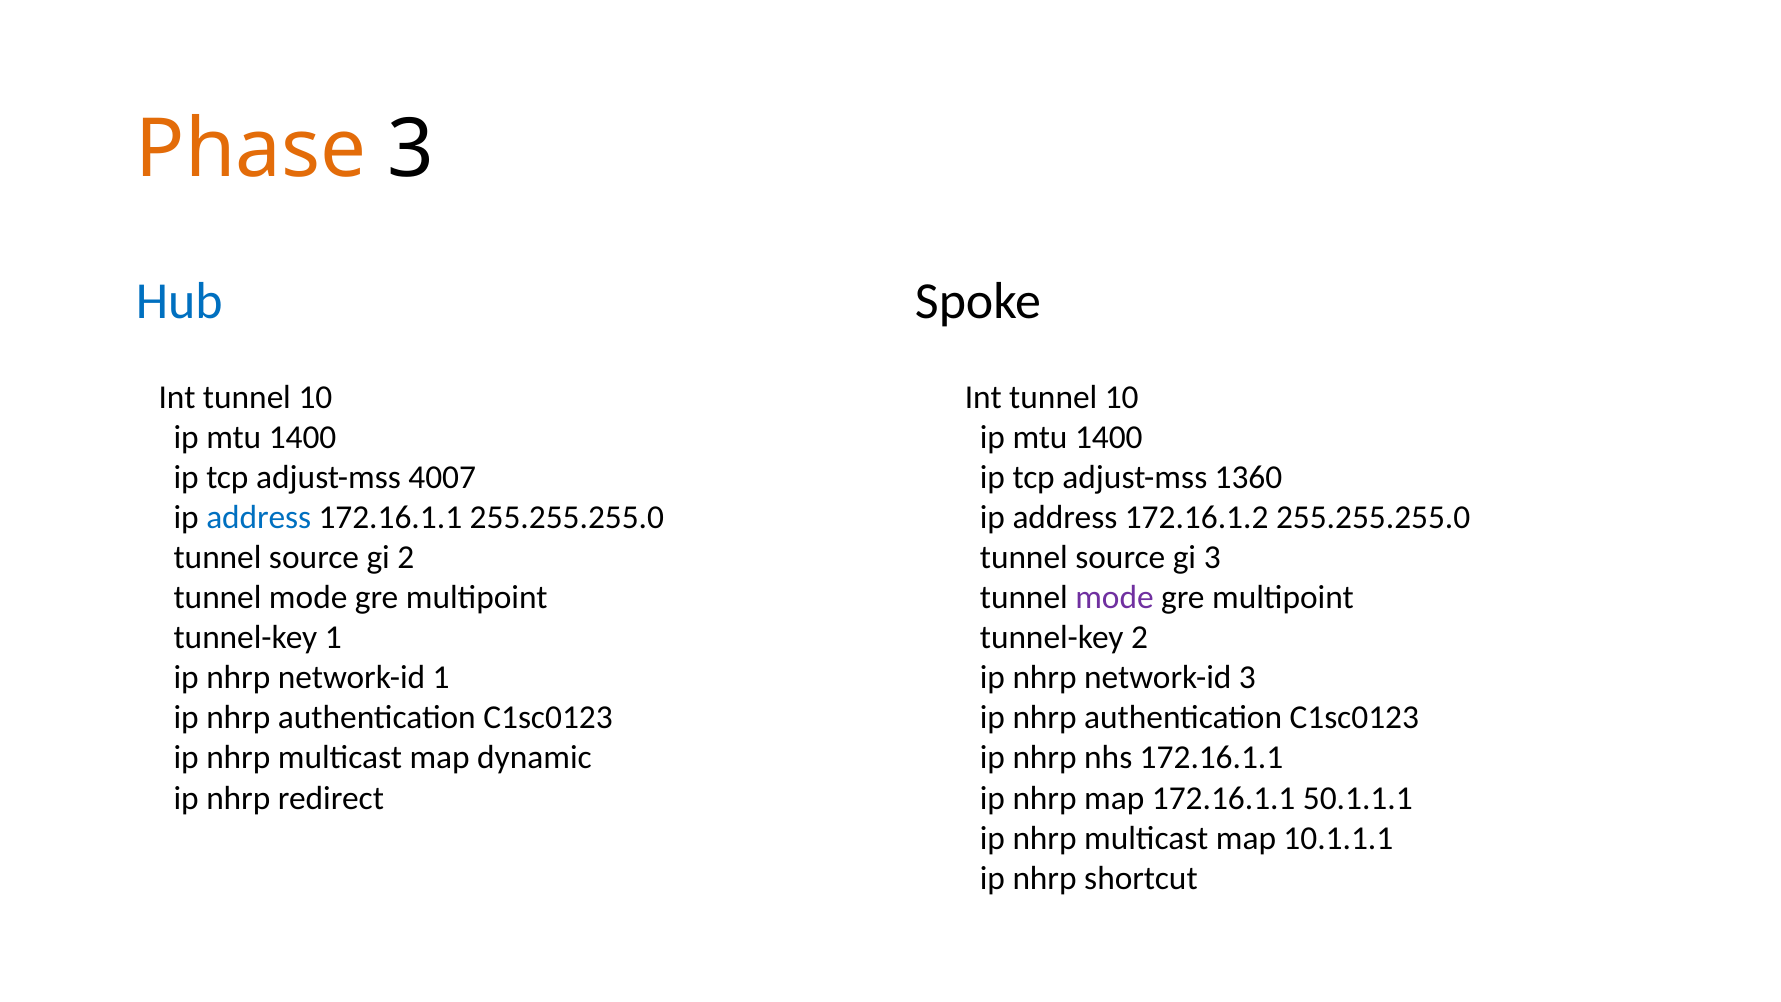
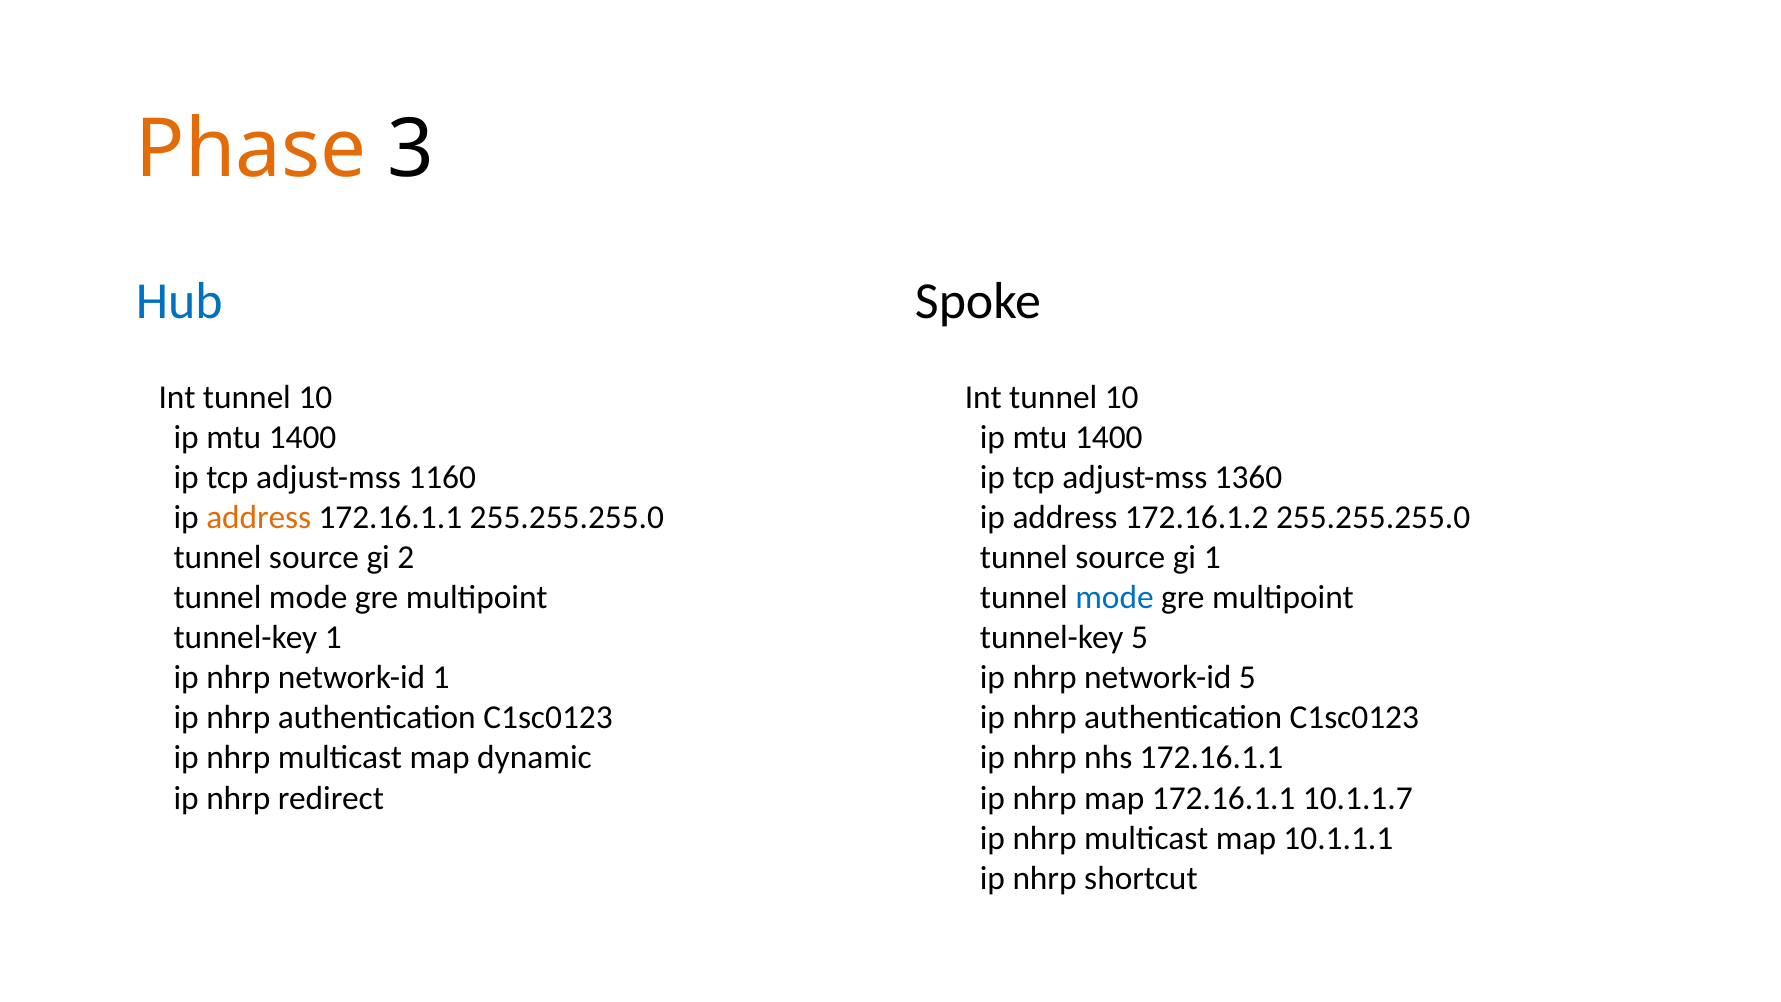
4007: 4007 -> 1160 (442, 477)
address colour: blue -> orange (259, 517)
gi 3: 3 -> 1 (1212, 557)
mode colour: purple -> blue (1114, 597)
tunnel-key 2: 2 -> 5 (1140, 638)
network-id 3: 3 -> 5 (1247, 678)
50.1.1.1: 50.1.1.1 -> 10.1.1.7 (1358, 798)
